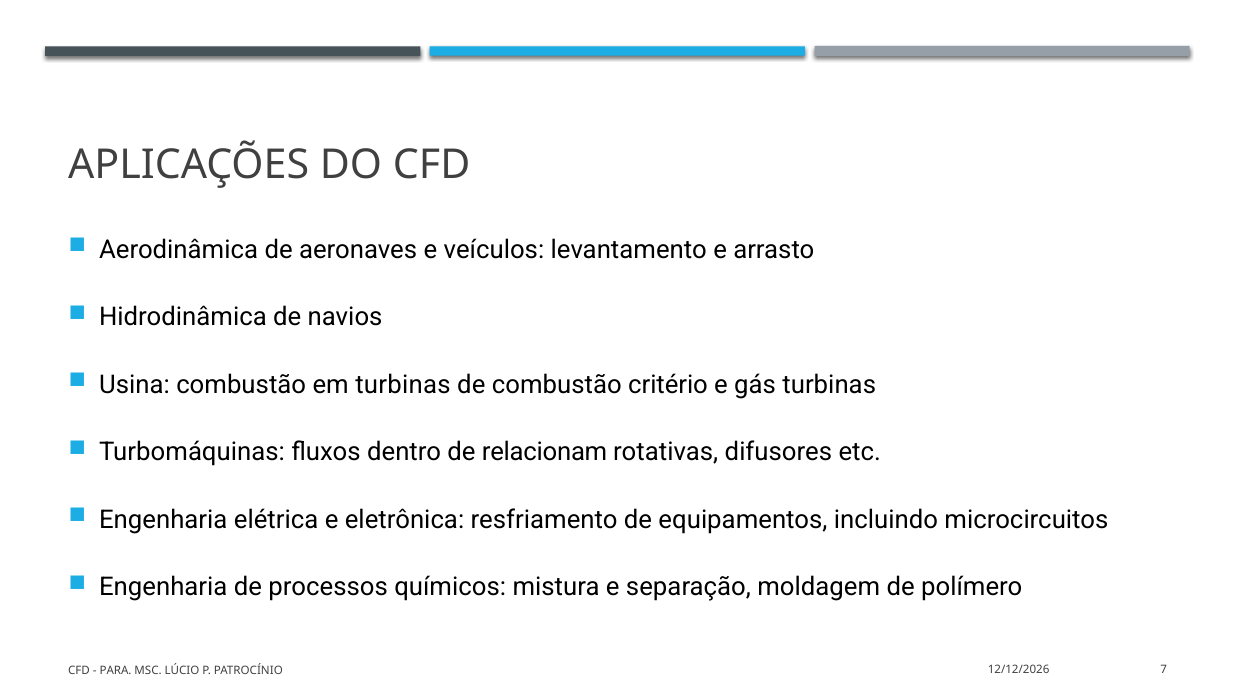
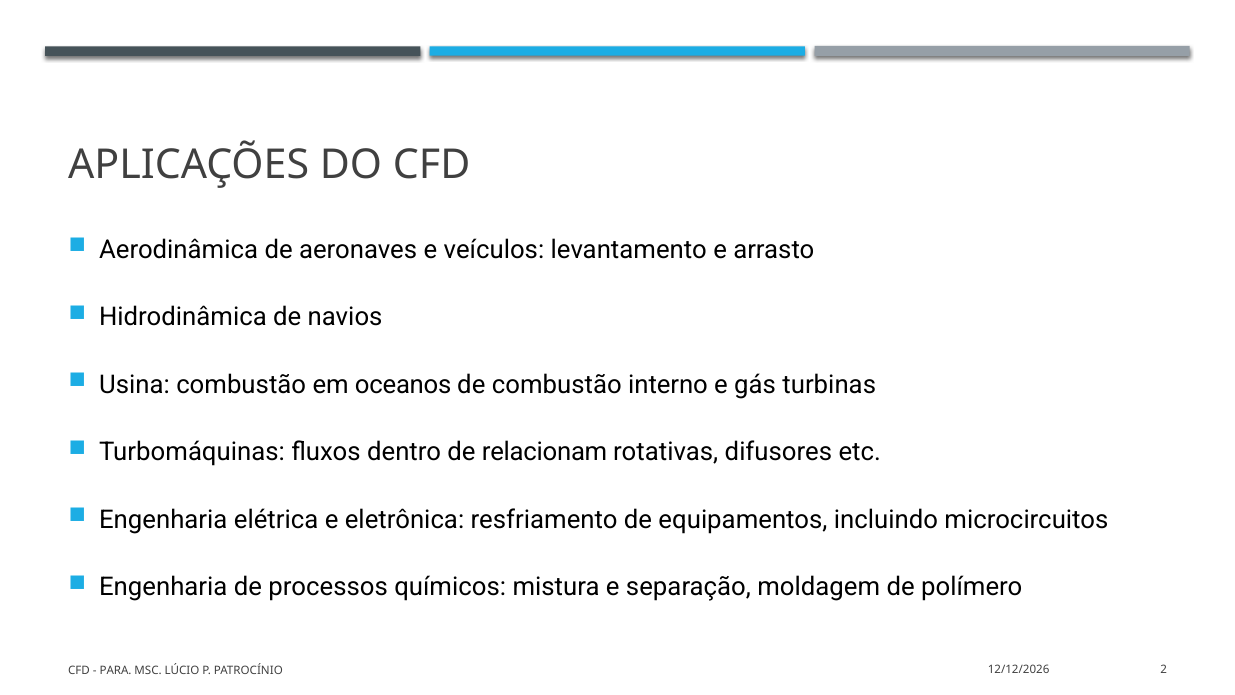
em turbinas: turbinas -> oceanos (403, 385)
critério: critério -> interno (668, 385)
7: 7 -> 2 (1164, 669)
